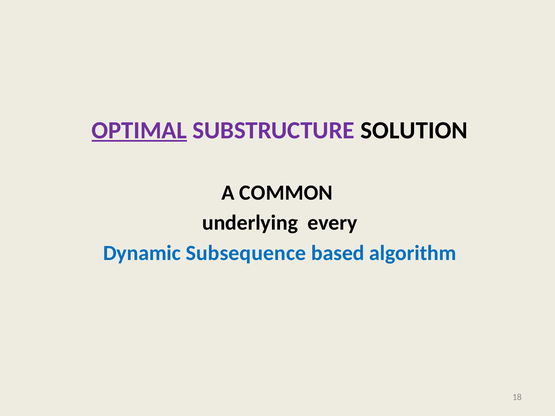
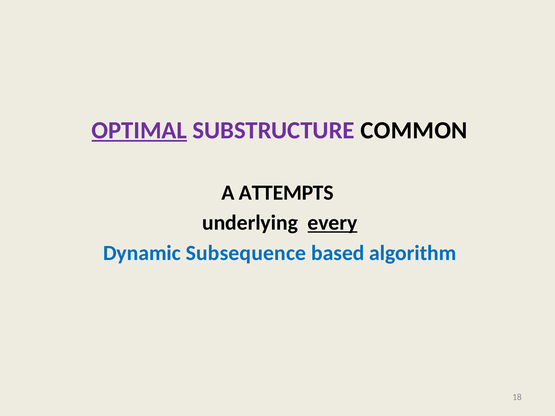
SOLUTION: SOLUTION -> COMMON (414, 130)
COMMON: COMMON -> ATTEMPTS (286, 193)
every underline: none -> present (332, 223)
